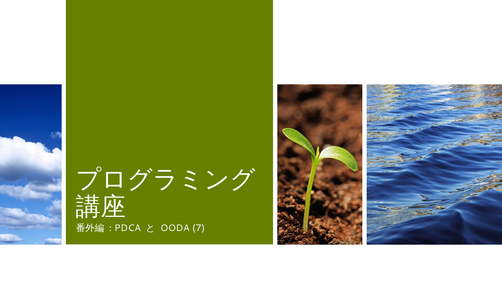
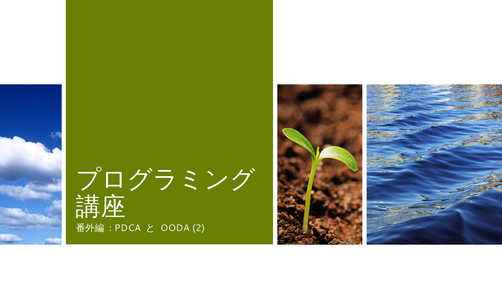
7: 7 -> 2 (199, 229)
